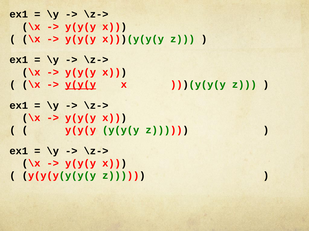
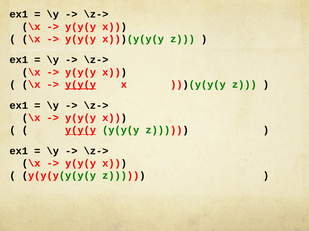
y(y(y underline: none -> present (81, 130)
